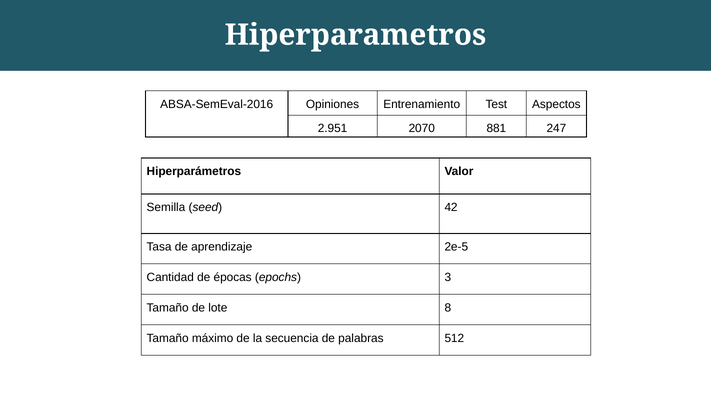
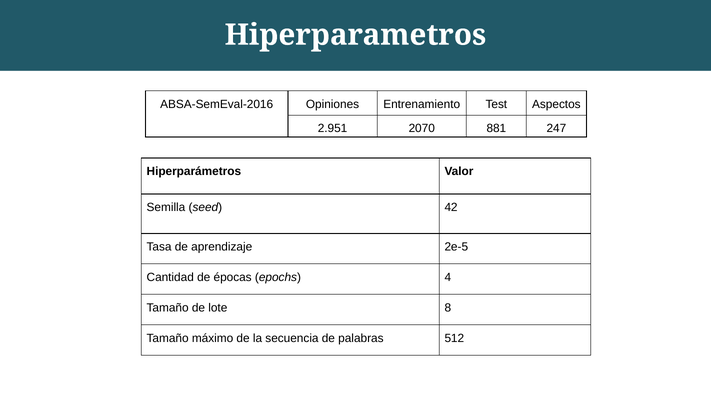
3: 3 -> 4 (448, 277)
